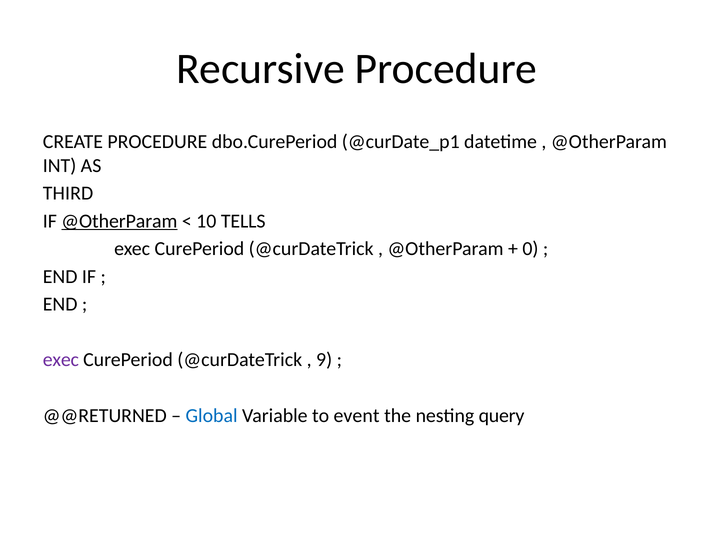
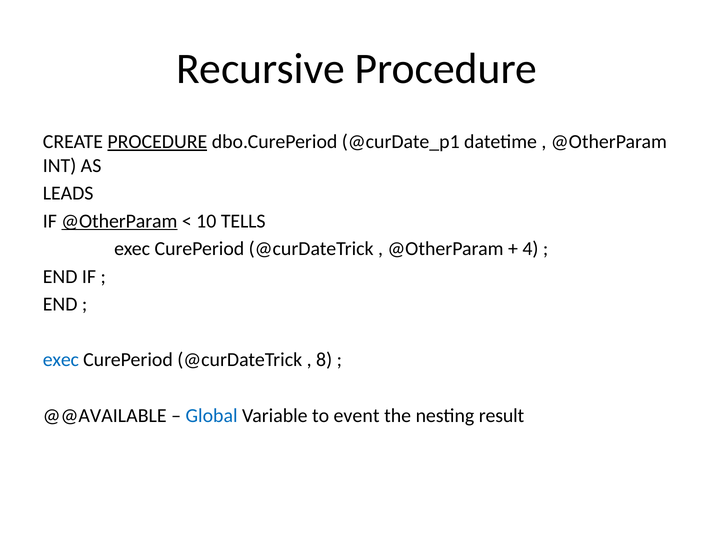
PROCEDURE underline: none -> present (157, 142)
THIRD: THIRD -> LEADS (68, 193)
0: 0 -> 4 (530, 249)
exec colour: purple -> blue (61, 360)
9: 9 -> 8 (324, 360)
@@RETURNED: @@RETURNED -> @@AVAILABLE (105, 416)
query: query -> result (502, 416)
